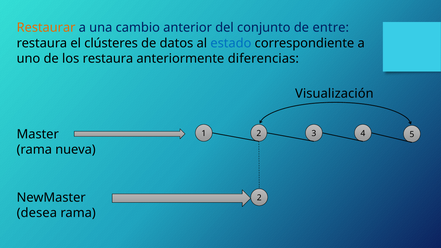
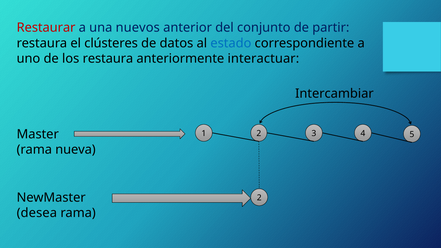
Restaurar colour: orange -> red (46, 28)
cambio: cambio -> nuevos (138, 28)
entre: entre -> partir (331, 28)
diferencias: diferencias -> interactuar (263, 59)
Visualización: Visualización -> Intercambiar (334, 94)
